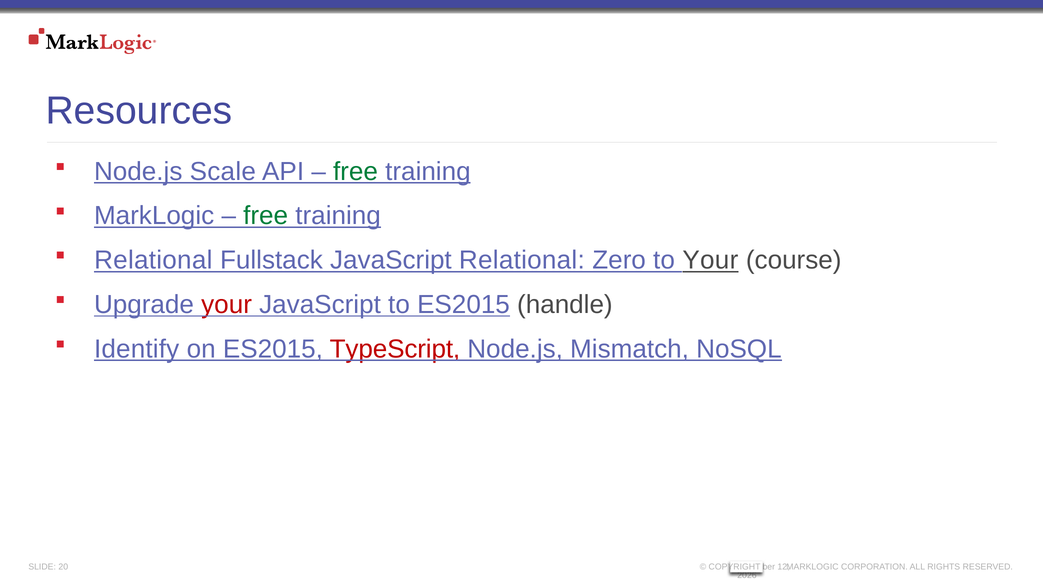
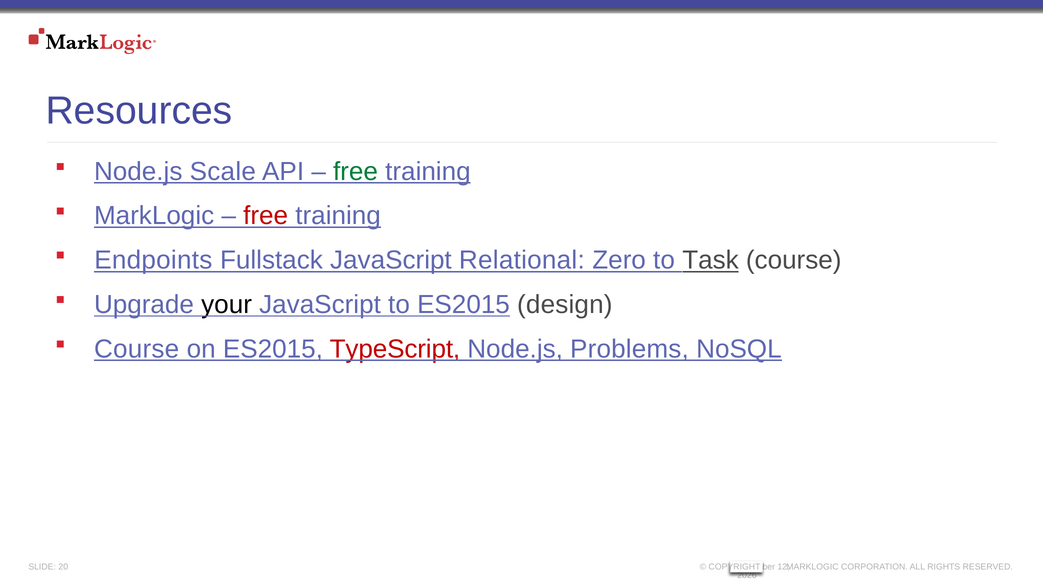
free colour: green -> red (266, 216)
Relational: Relational -> Endpoints (153, 260)
to Your: Your -> Task (711, 260)
your colour: red -> black (227, 304)
handle: handle -> design (565, 304)
Identify: Identify -> Course (137, 349)
Mismatch: Mismatch -> Problems (629, 349)
